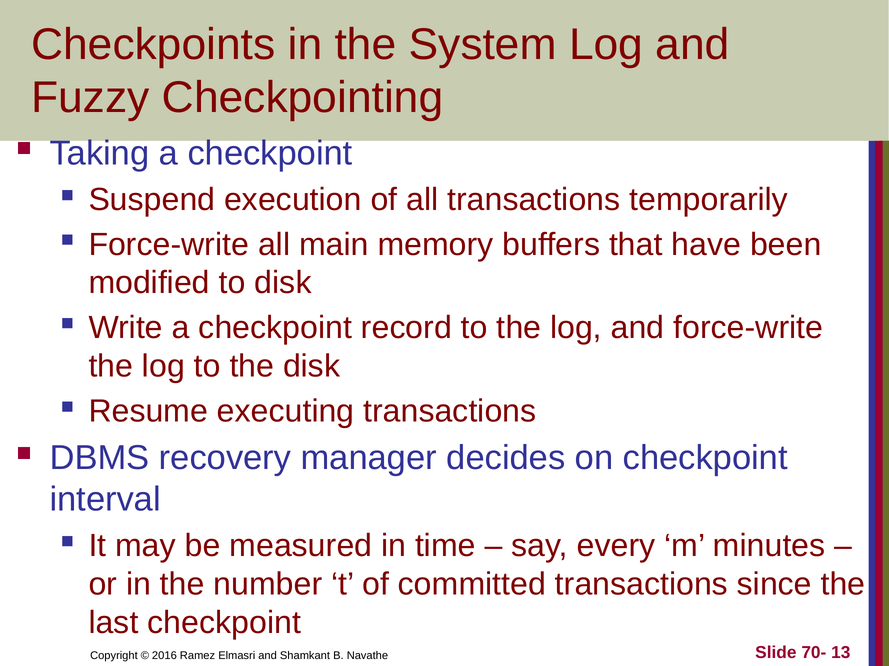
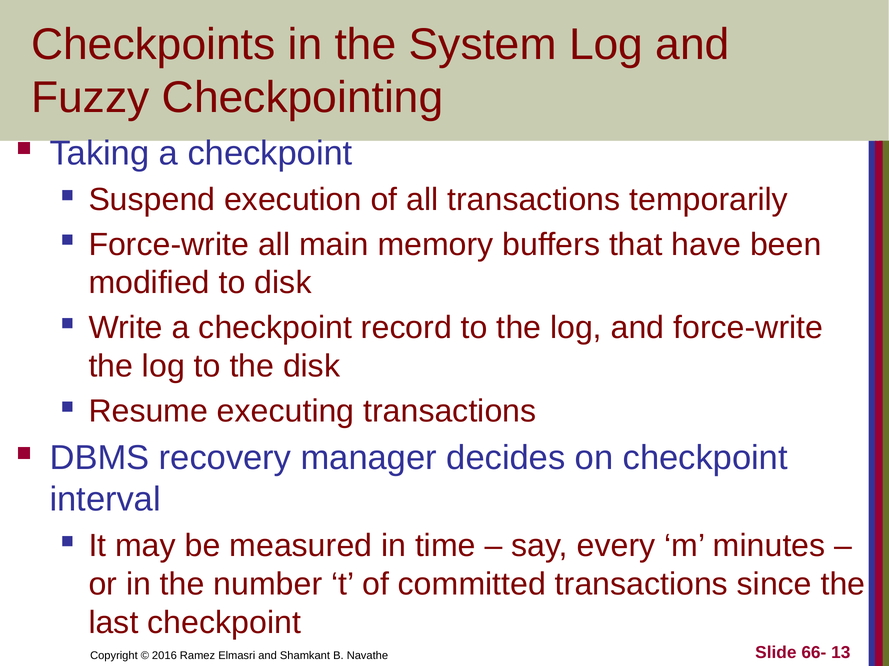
70-: 70- -> 66- (814, 653)
